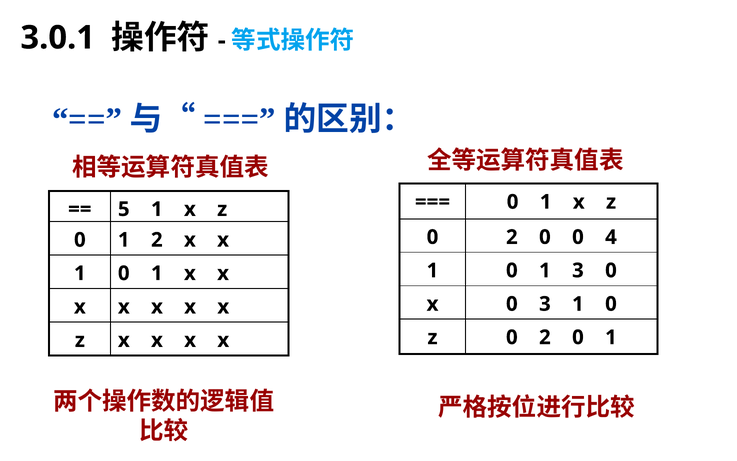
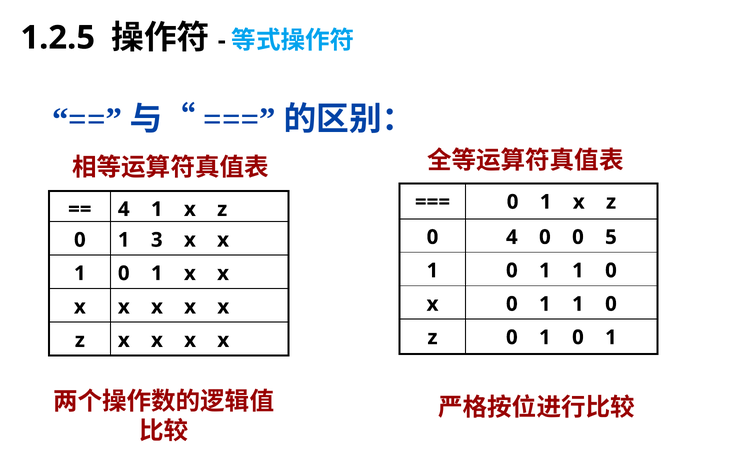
3.0.1: 3.0.1 -> 1.2.5 (58, 38)
5: 5 -> 4 (124, 209)
2: 2 -> 4 (512, 237)
4: 4 -> 5 (611, 237)
1 2: 2 -> 3 (157, 240)
1 0 1 3: 3 -> 1 (578, 270)
x 0 3: 3 -> 1 (545, 304)
2: 2 -> 1 (545, 337)
